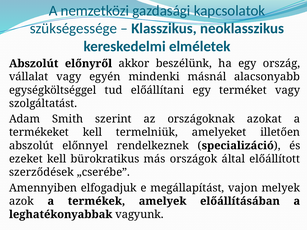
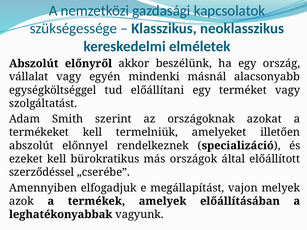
szerződések: szerződések -> szerződéssel (42, 172)
